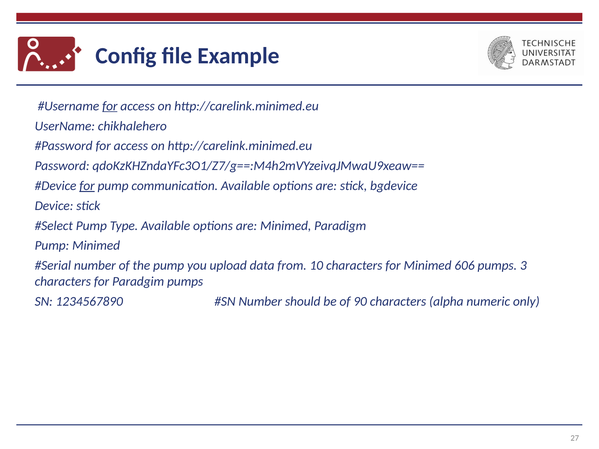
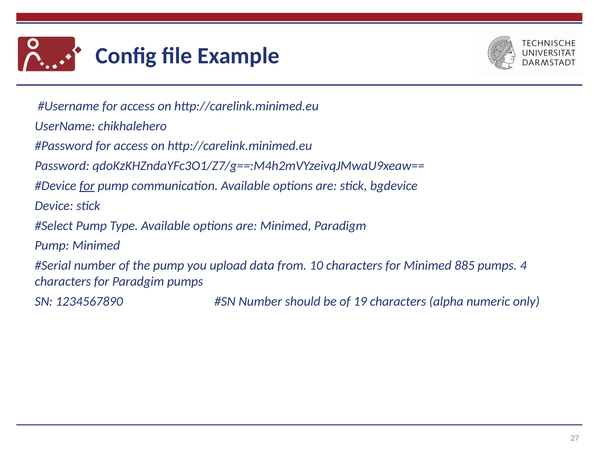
for underline: present -> none (110, 106)
606: 606 -> 885 (465, 266)
3: 3 -> 4 (523, 266)
90: 90 -> 19 (360, 302)
